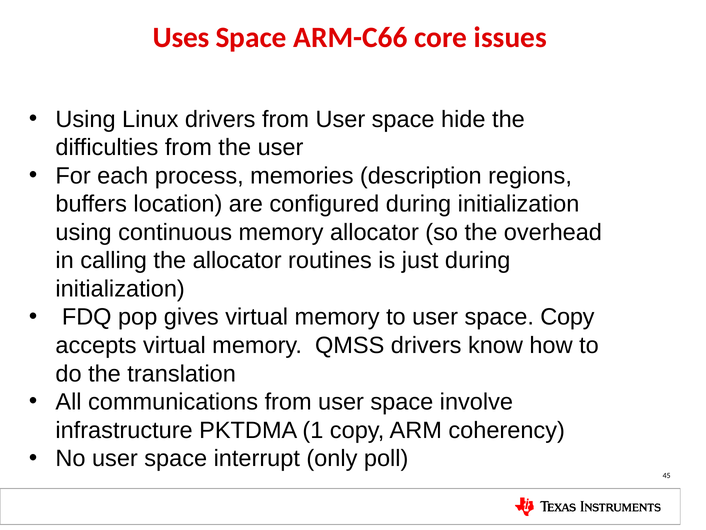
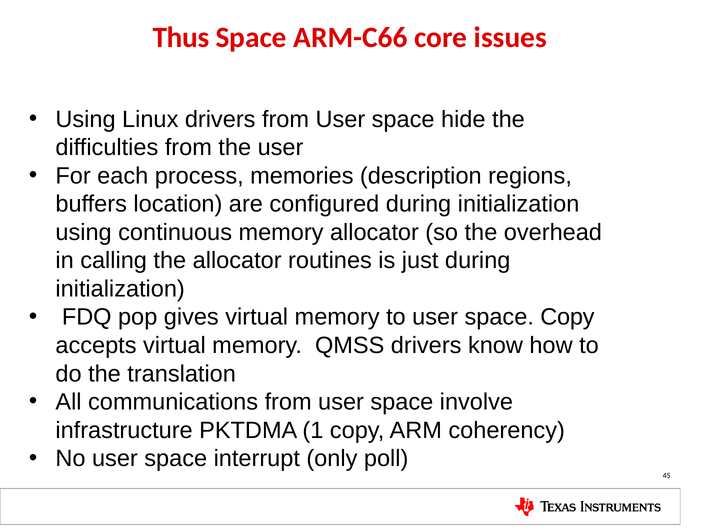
Uses: Uses -> Thus (181, 37)
